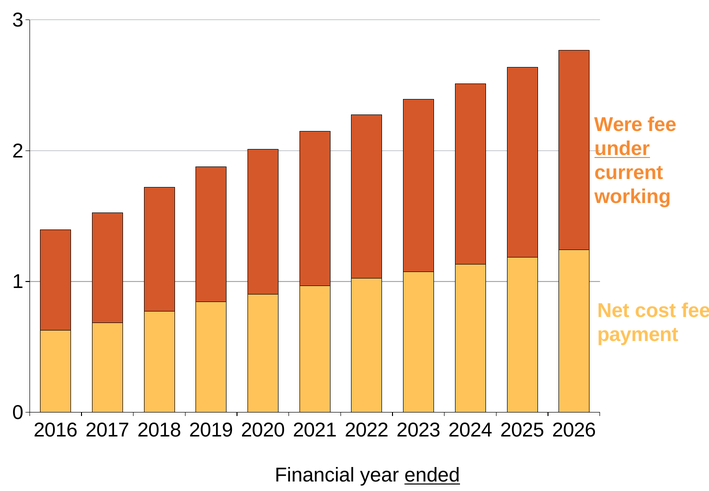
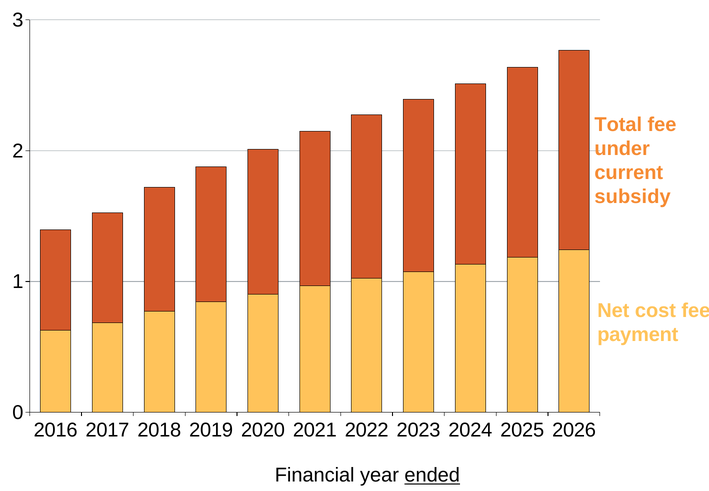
Were: Were -> Total (618, 125)
under underline: present -> none (622, 149)
working: working -> subsidy (633, 197)
